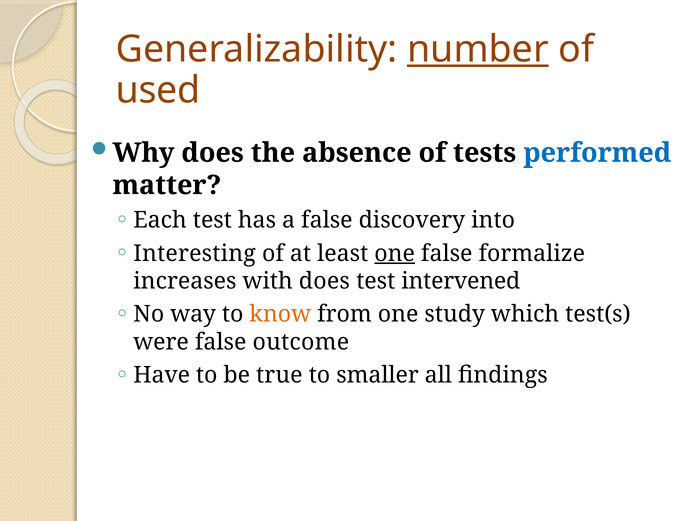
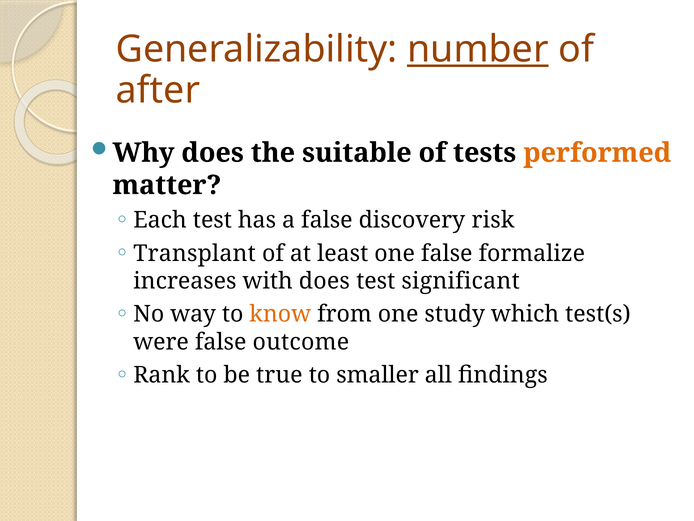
used: used -> after (158, 90)
absence: absence -> suitable (357, 153)
performed colour: blue -> orange (597, 153)
into: into -> risk (493, 220)
Interesting: Interesting -> Transplant (195, 253)
one underline: present -> none (395, 253)
intervened: intervened -> significant (461, 281)
Have: Have -> Rank (162, 375)
